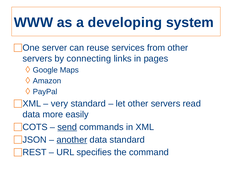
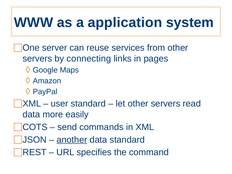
developing: developing -> application (125, 22)
very: very -> user (60, 104)
send underline: present -> none (67, 127)
